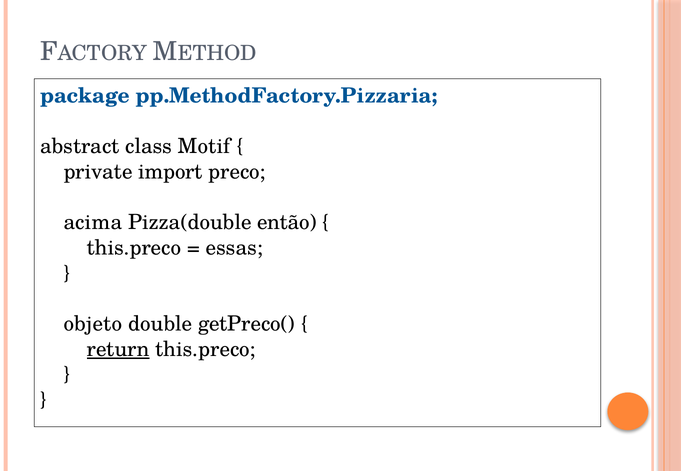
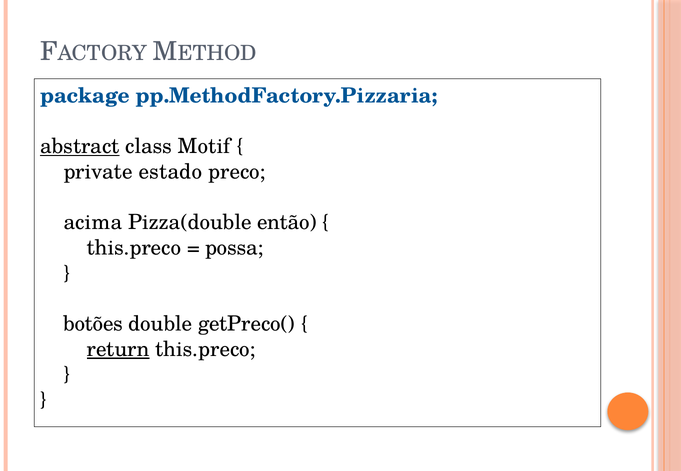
abstract underline: none -> present (80, 147)
import: import -> estado (170, 172)
essas: essas -> possa (234, 248)
objeto: objeto -> botões (93, 324)
